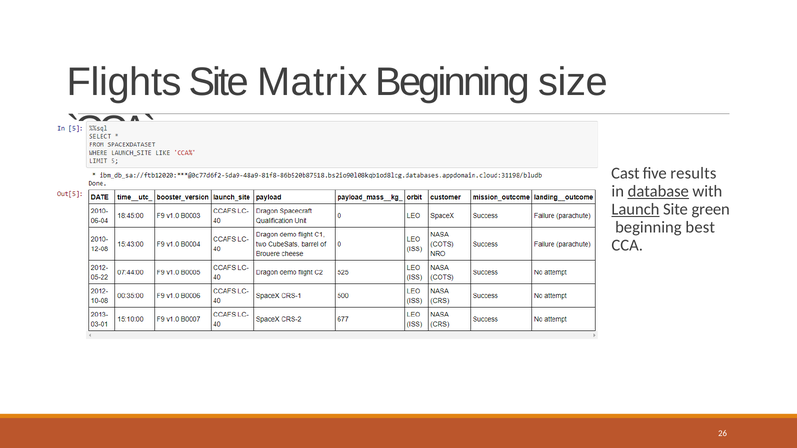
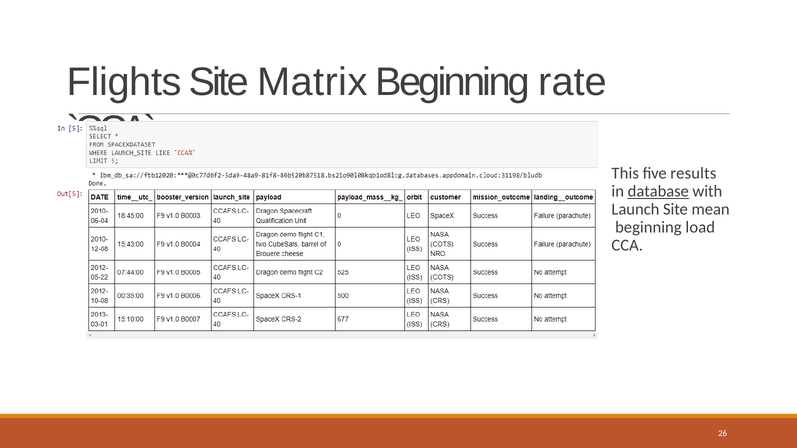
size: size -> rate (573, 82)
Cast: Cast -> This (625, 174)
Launch underline: present -> none (635, 209)
green: green -> mean (711, 209)
best: best -> load (700, 227)
